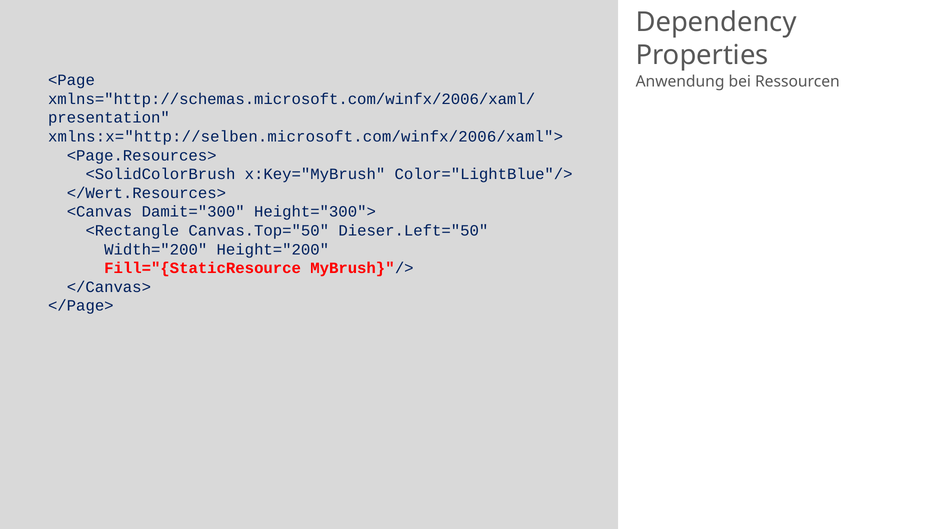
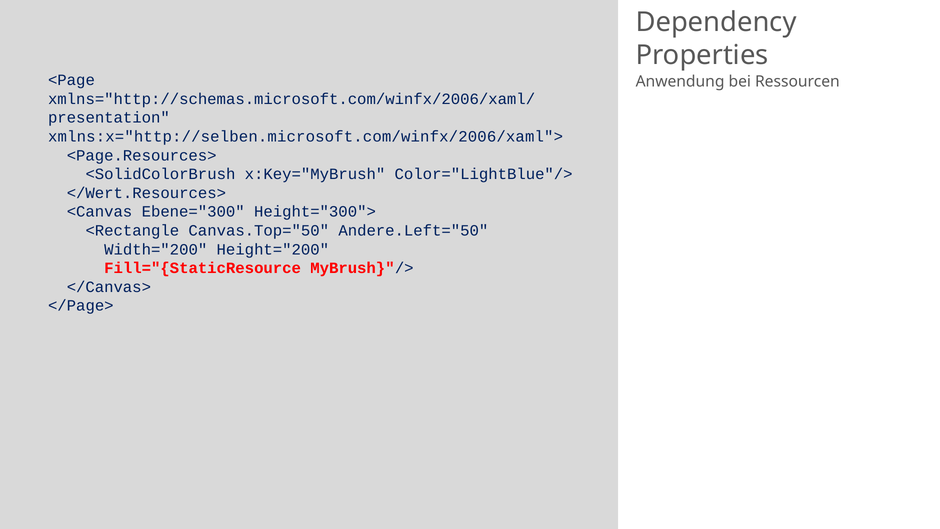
Damit="300: Damit="300 -> Ebene="300 (193, 212)
Dieser.Left="50: Dieser.Left="50 -> Andere.Left="50 (413, 230)
